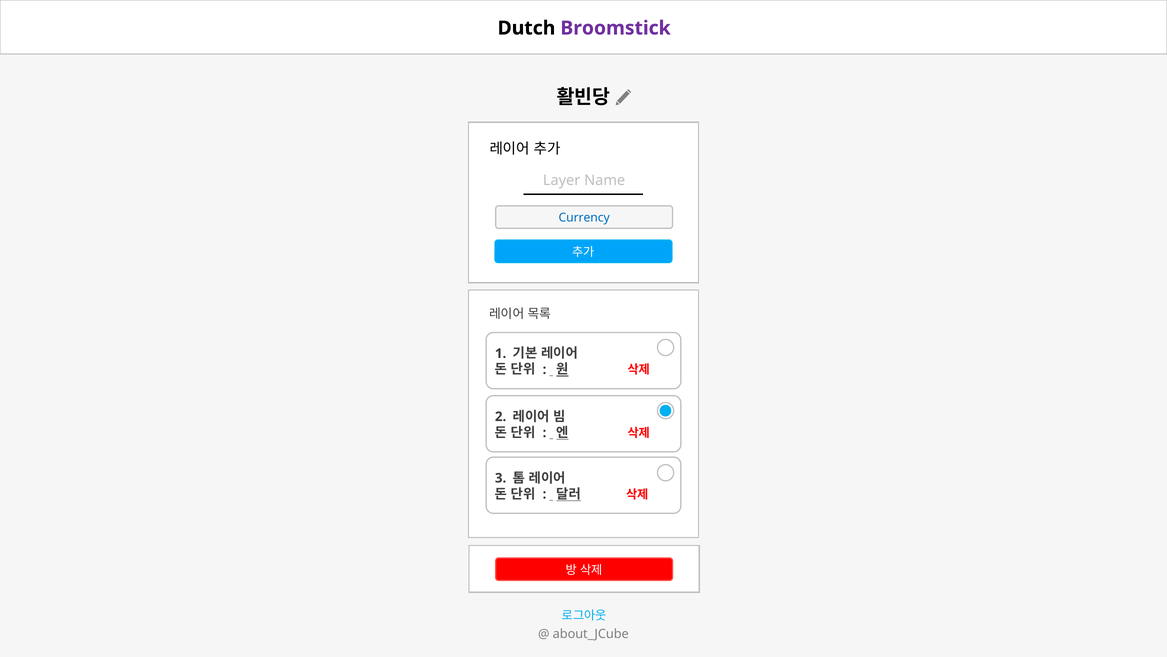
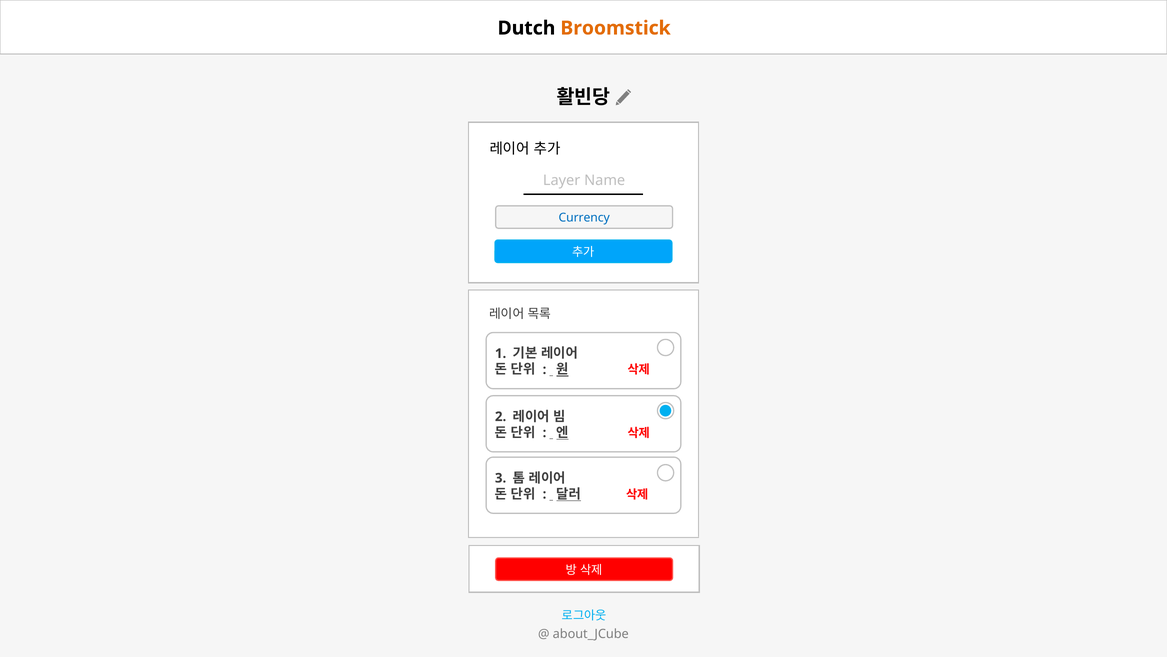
Broomstick colour: purple -> orange (616, 28)
